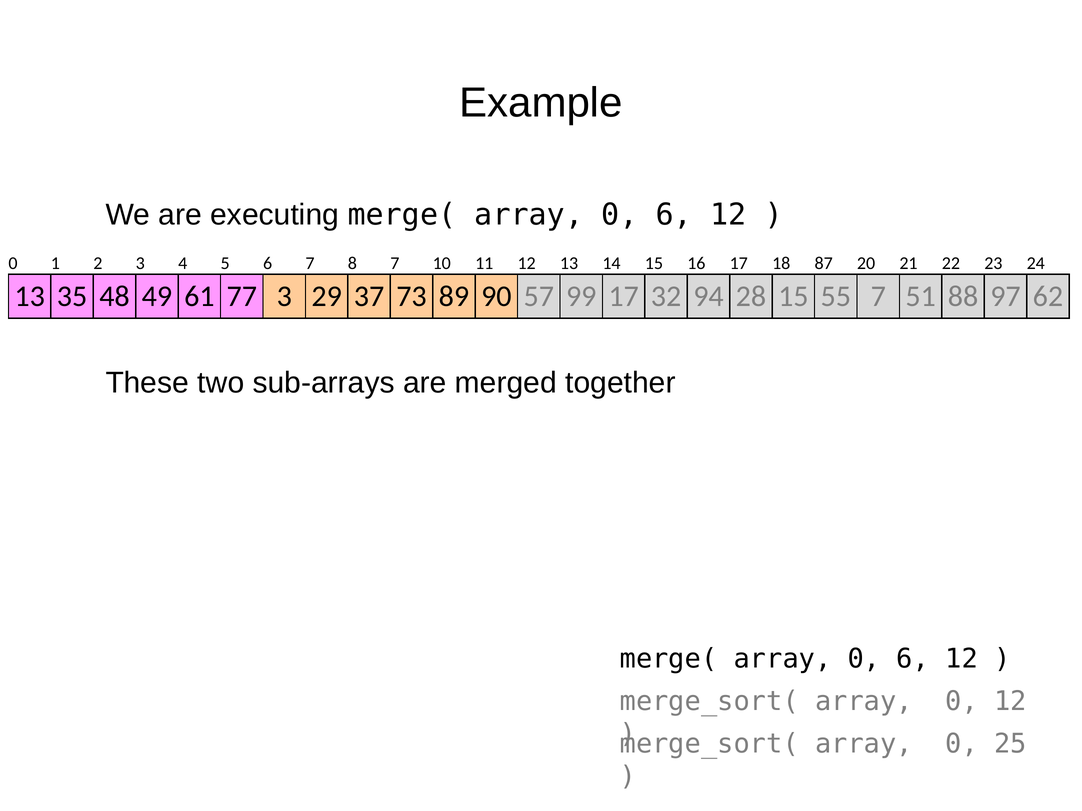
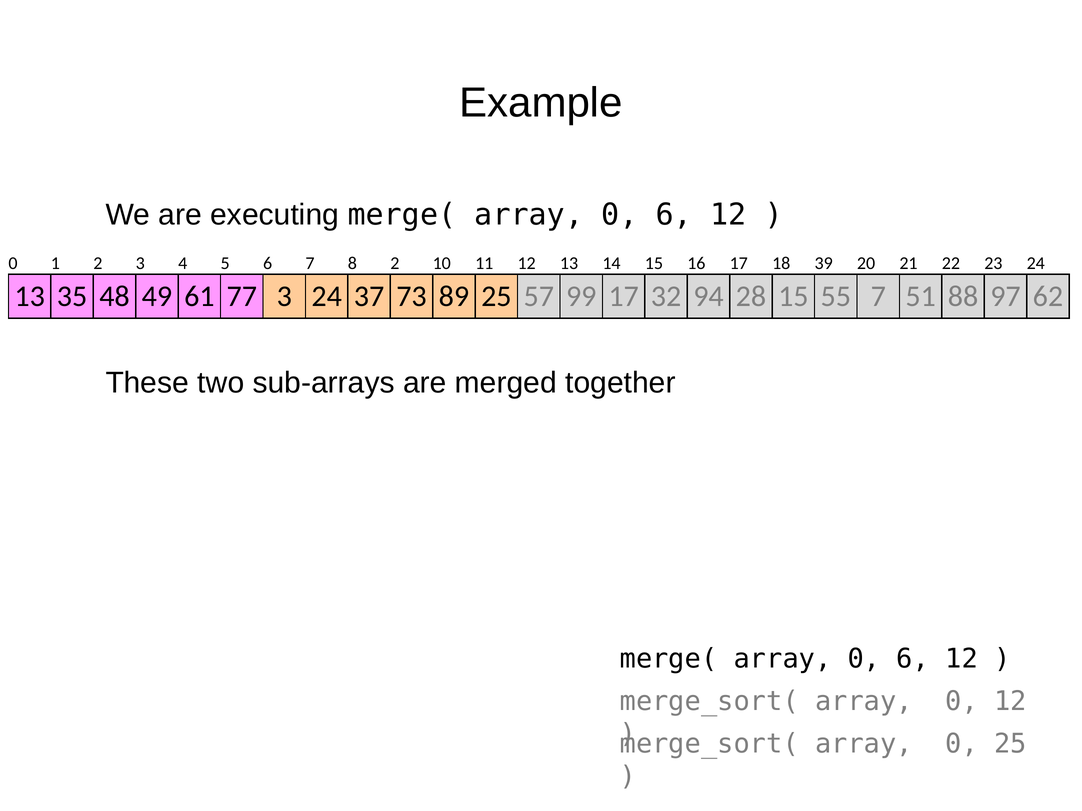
8 7: 7 -> 2 (395, 264)
87: 87 -> 39 (824, 264)
3 29: 29 -> 24 (327, 297)
89 90: 90 -> 25 (496, 297)
